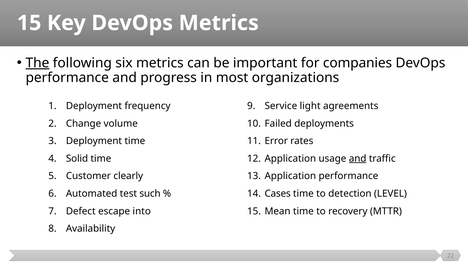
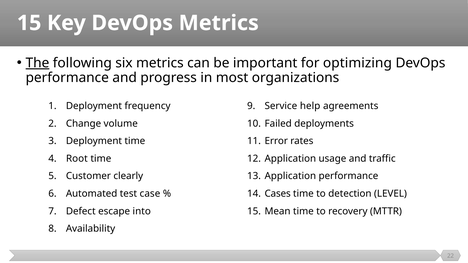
companies: companies -> optimizing (357, 63)
light: light -> help (310, 106)
Solid: Solid -> Root (77, 159)
and underline: present -> none (358, 159)
such: such -> case (150, 194)
